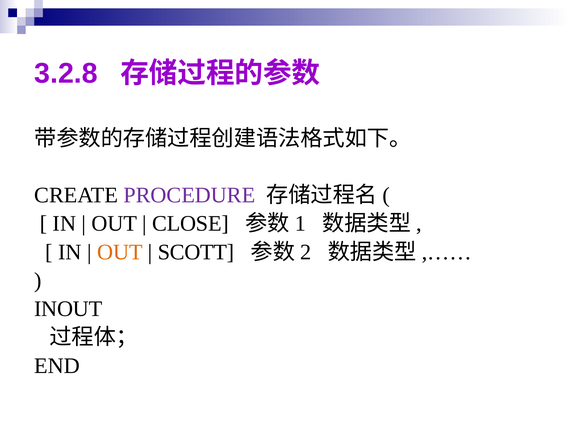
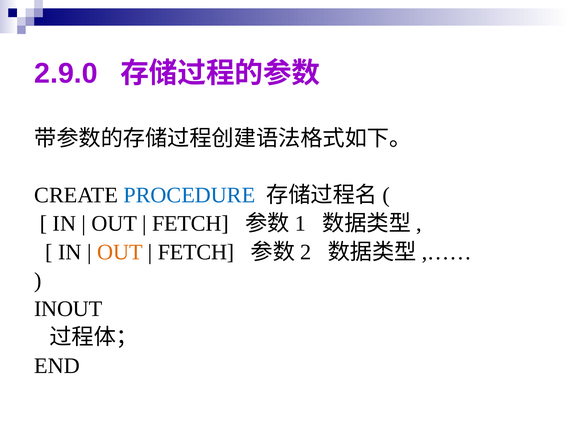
3.2.8: 3.2.8 -> 2.9.0 (66, 73)
PROCEDURE colour: purple -> blue (189, 195)
CLOSE: CLOSE -> FETCH (190, 224)
SCOTT: SCOTT -> FETCH (196, 252)
